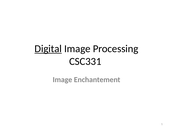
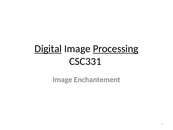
Processing underline: none -> present (116, 49)
